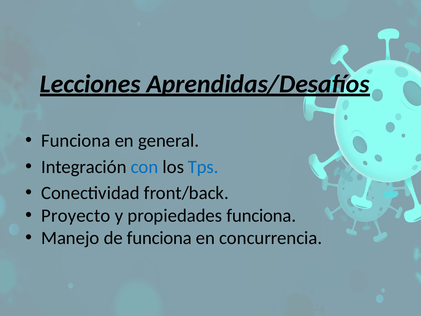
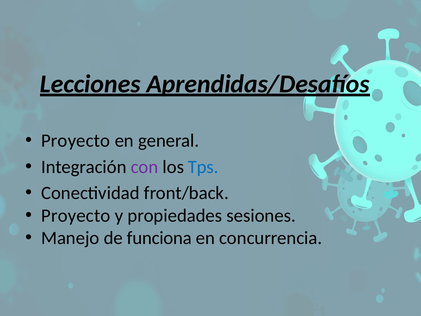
Funciona: Funciona -> Proyecto (76, 140)
con colour: blue -> purple (145, 167)
propiedades funciona: funciona -> sesiones (261, 215)
